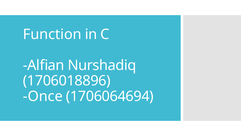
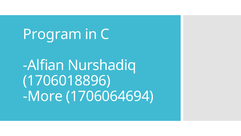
Function: Function -> Program (52, 34)
Once: Once -> More (43, 96)
